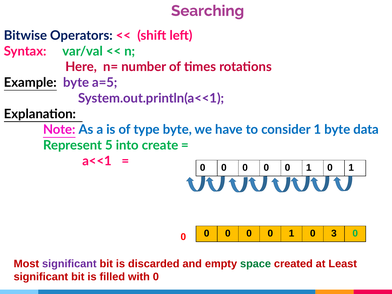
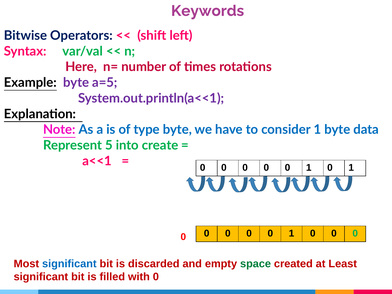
Searching: Searching -> Keywords (208, 11)
3: 3 -> 0 (334, 233)
significant colour: purple -> blue (69, 264)
